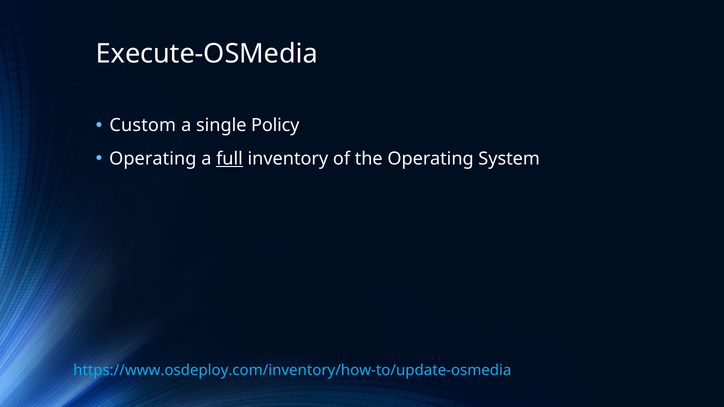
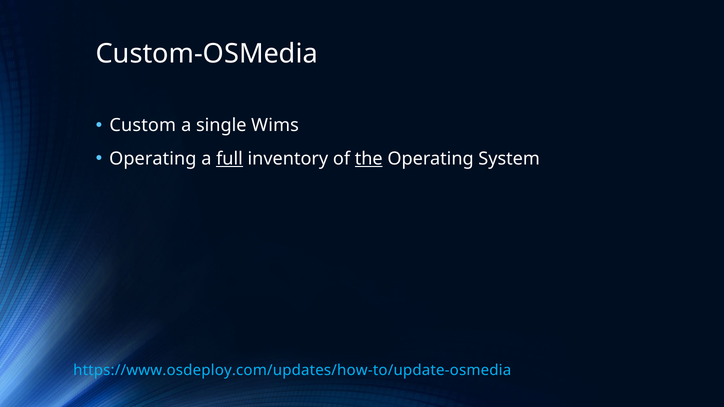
Execute-OSMedia: Execute-OSMedia -> Custom-OSMedia (207, 54)
Policy: Policy -> Wims (275, 126)
the underline: none -> present (369, 159)
https://www.osdeploy.com/inventory/how-to/update-osmedia: https://www.osdeploy.com/inventory/how-to/update-osmedia -> https://www.osdeploy.com/updates/how-to/update-osmedia (292, 370)
